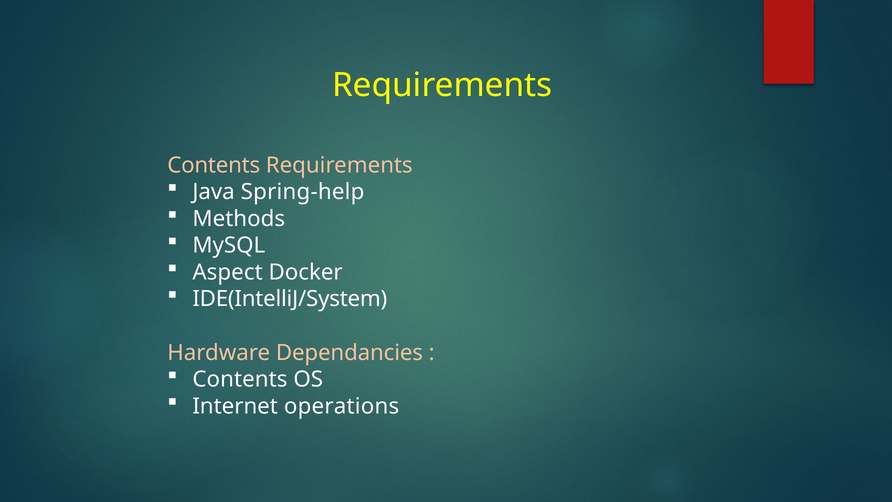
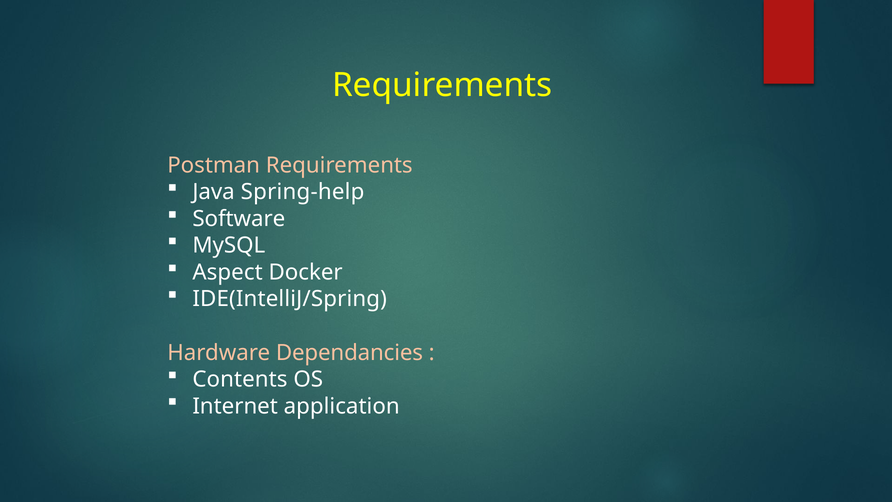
Contents: Contents -> Postman (214, 165)
Methods: Methods -> Software (239, 219)
IDE(IntelliJ/System: IDE(IntelliJ/System -> IDE(IntelliJ/Spring (290, 299)
operations: operations -> application (342, 406)
